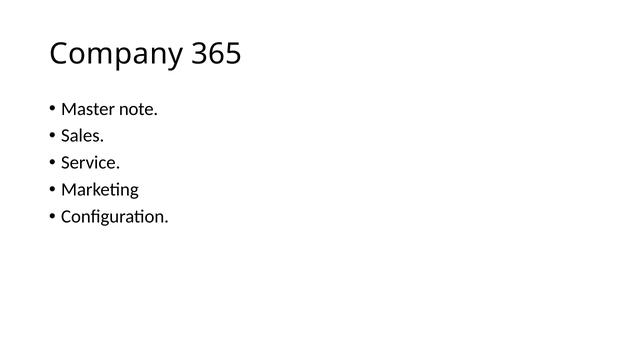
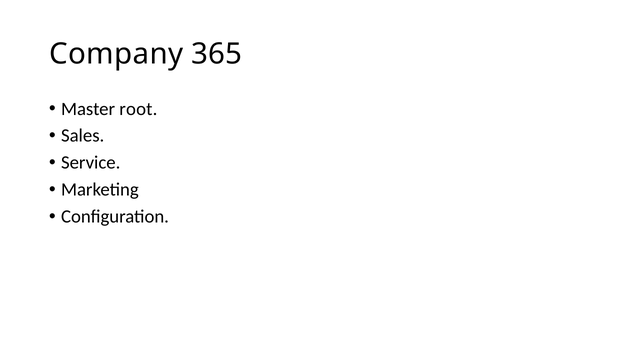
note: note -> root (138, 109)
